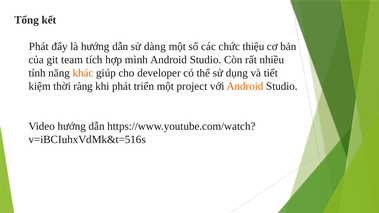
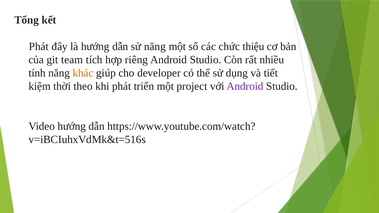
sử dàng: dàng -> năng (155, 47)
mình: mình -> riêng (136, 60)
ràng: ràng -> theo (83, 86)
Android colour: orange -> purple (245, 86)
